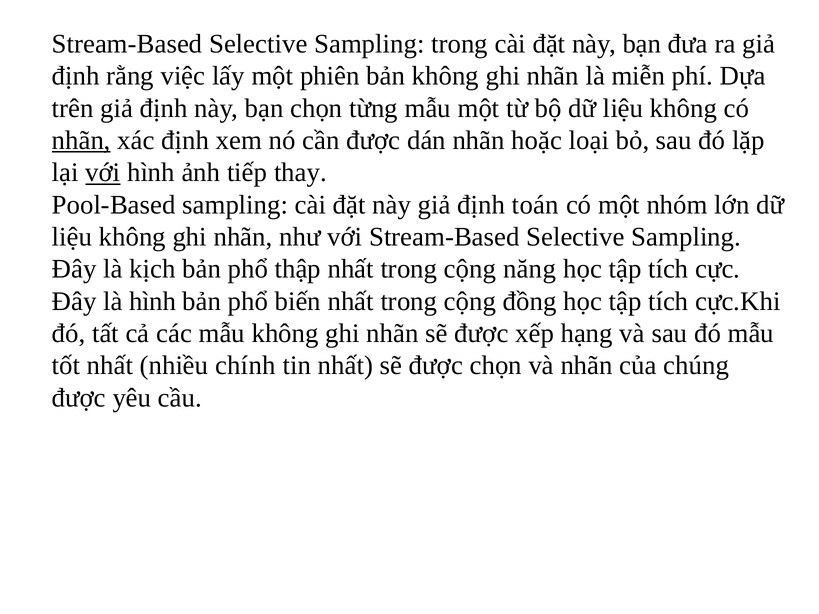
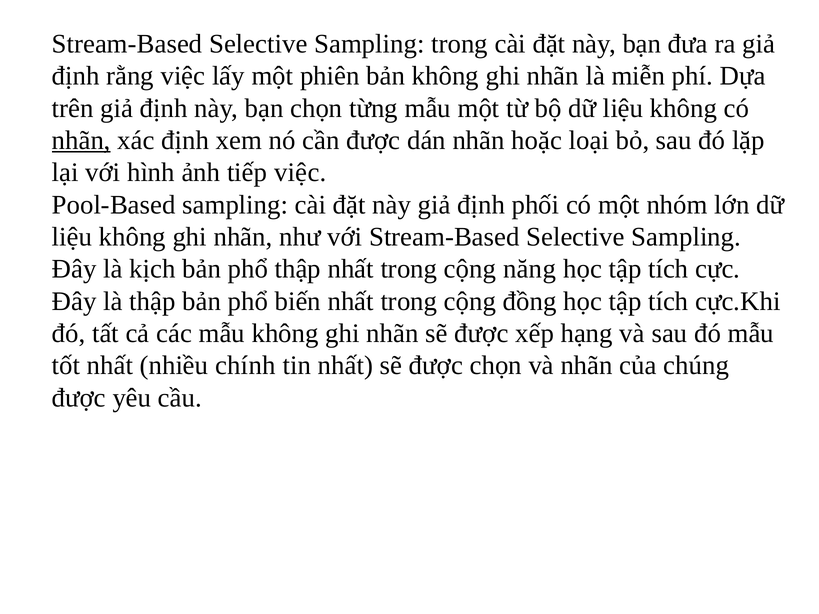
với underline: present -> none (103, 173)
tiếp thay: thay -> việc (300, 173)
toán: toán -> phối (535, 205)
là hình: hình -> thập (152, 301)
